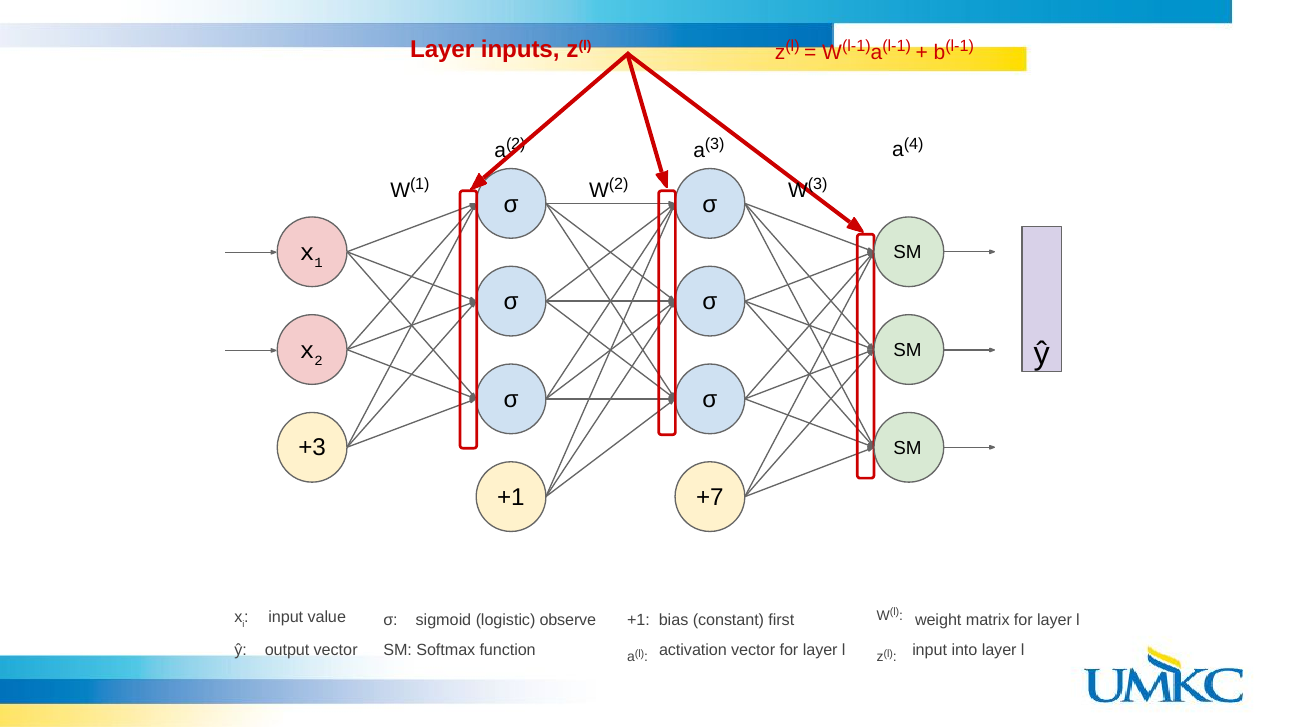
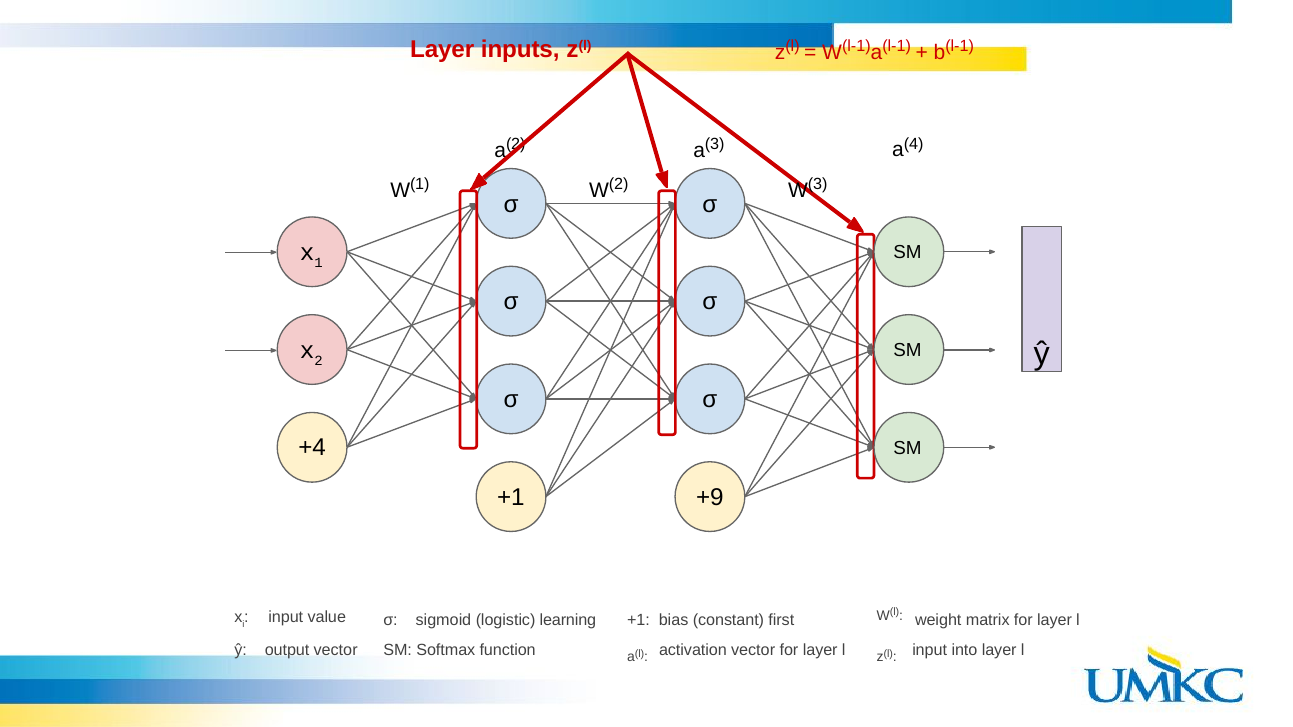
+3: +3 -> +4 (312, 448)
+7: +7 -> +9 (710, 497)
observe: observe -> learning (568, 621)
